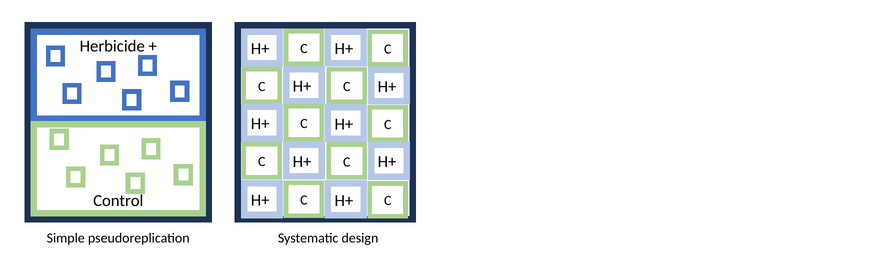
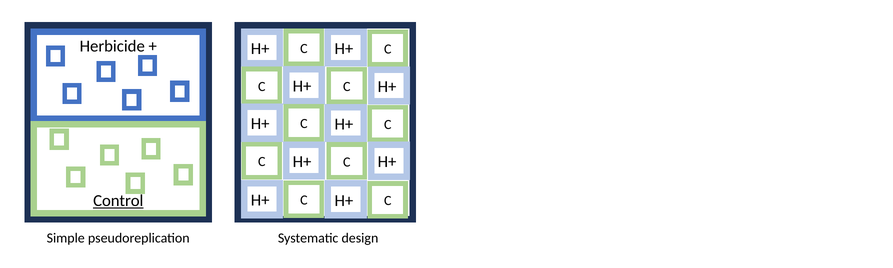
Control underline: none -> present (118, 201)
